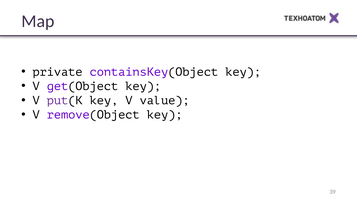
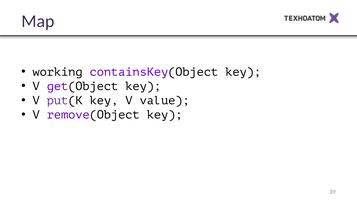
private: private -> working (58, 72)
